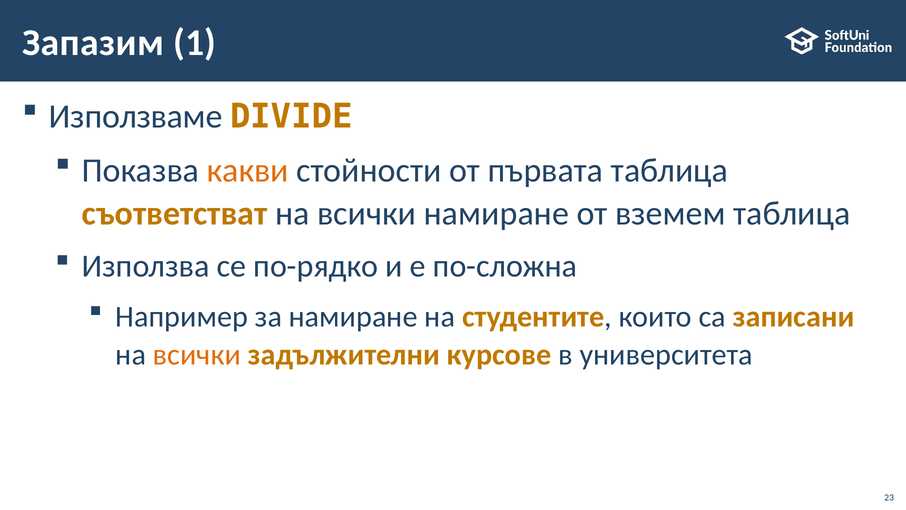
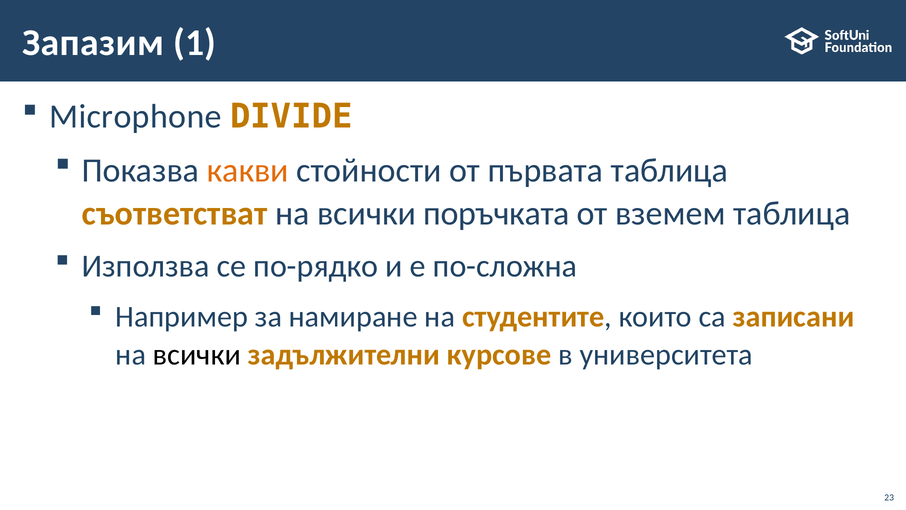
Използваме: Използваме -> Microphone (135, 116)
всички намиране: намиране -> поръчката (497, 213)
всички colour: orange -> black (197, 354)
